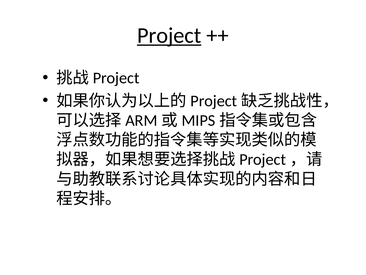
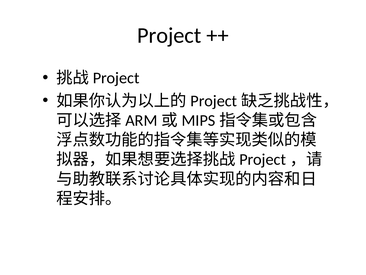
Project underline: present -> none (169, 35)
